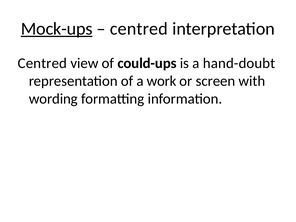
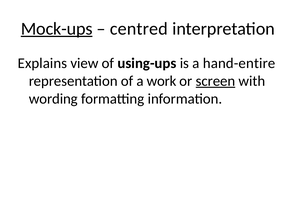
Centred: Centred -> Explains (42, 63)
could-ups: could-ups -> using-ups (147, 63)
hand-doubt: hand-doubt -> hand-entire (239, 63)
screen underline: none -> present (215, 81)
